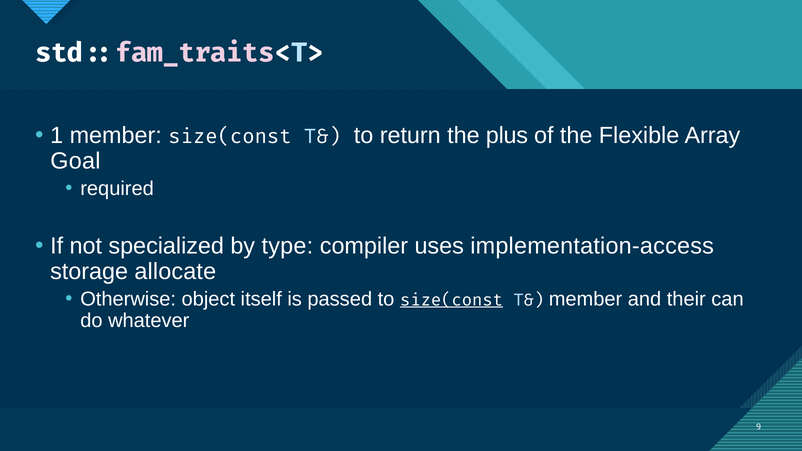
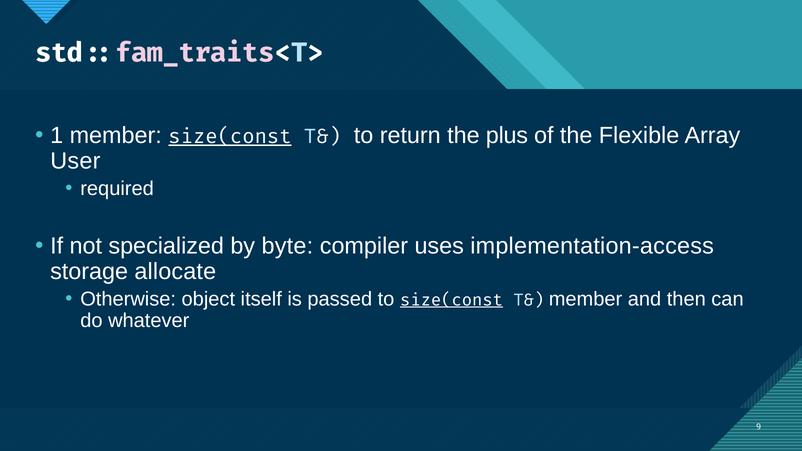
size(const underline: none -> present (230, 137)
Goal: Goal -> User (75, 161)
type: type -> byte (287, 246)
their: their -> then (686, 299)
